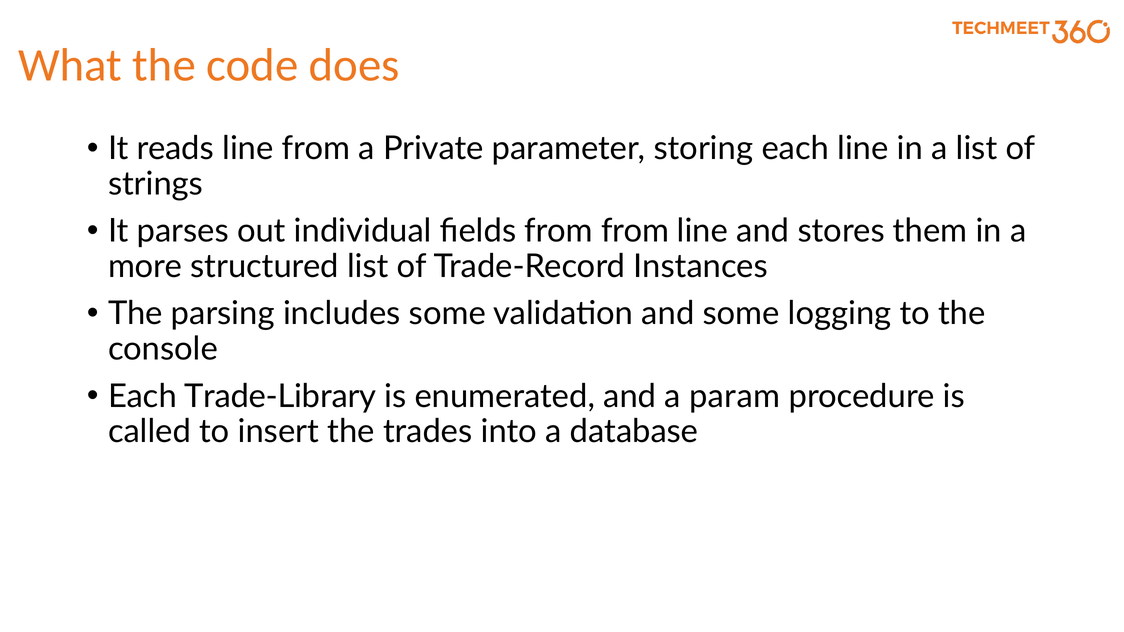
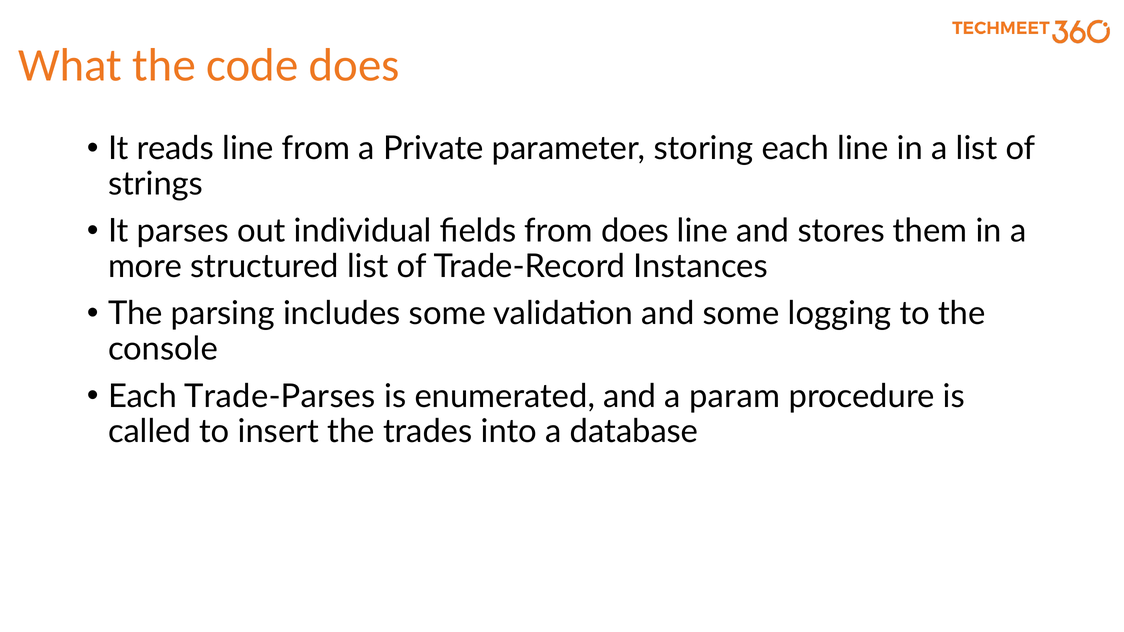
from from: from -> does (635, 231)
Trade-Library: Trade-Library -> Trade-Parses (280, 396)
